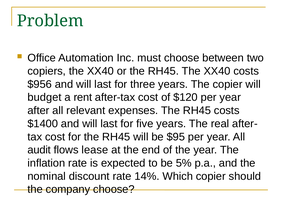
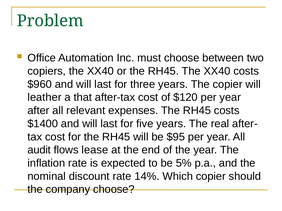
$956: $956 -> $960 (40, 84)
budget: budget -> leather (44, 98)
rent: rent -> that (83, 98)
